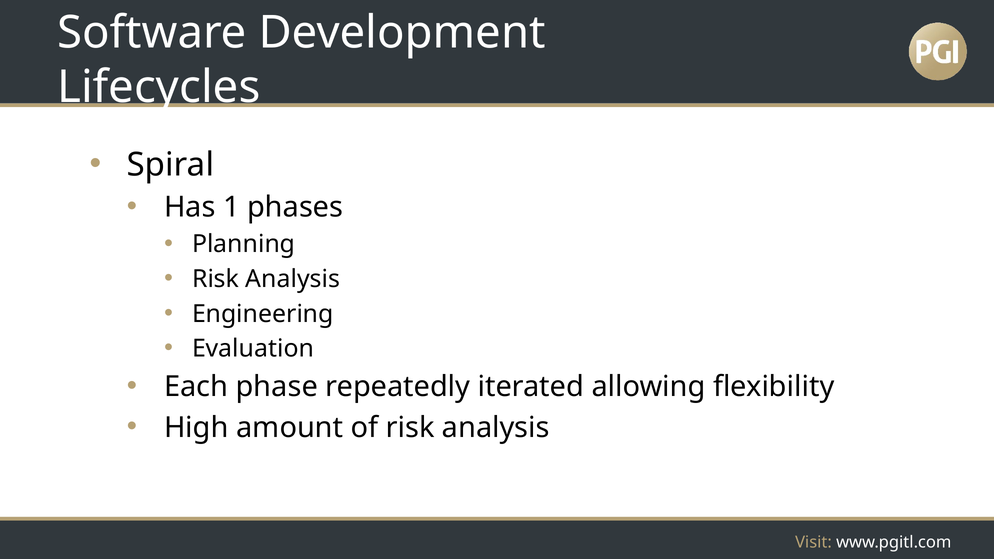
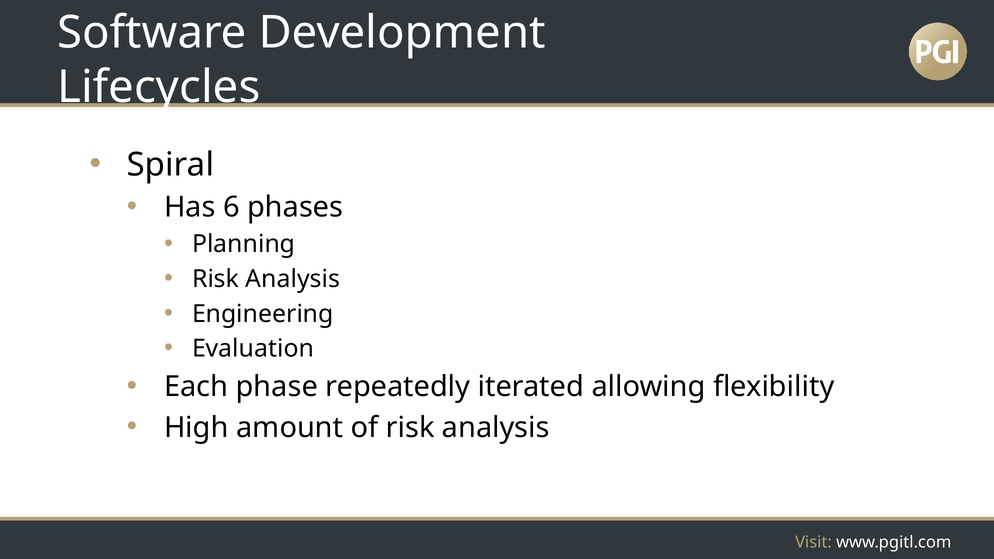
1: 1 -> 6 (231, 207)
